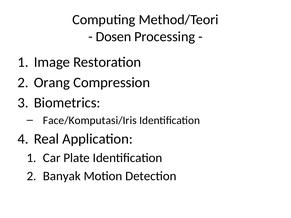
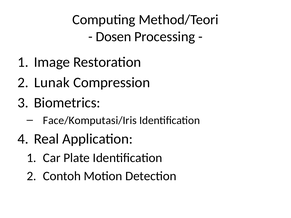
Orang: Orang -> Lunak (52, 82)
Banyak: Banyak -> Contoh (62, 176)
